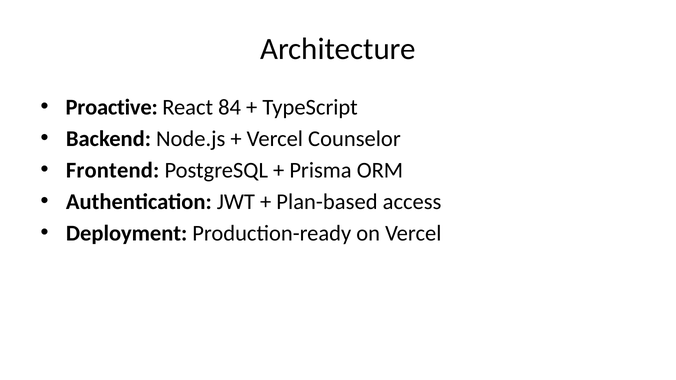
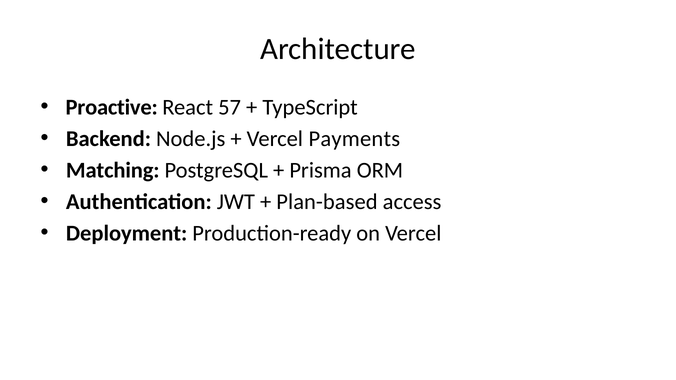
84: 84 -> 57 (230, 107)
Counselor: Counselor -> Payments (354, 139)
Frontend: Frontend -> Matching (113, 170)
